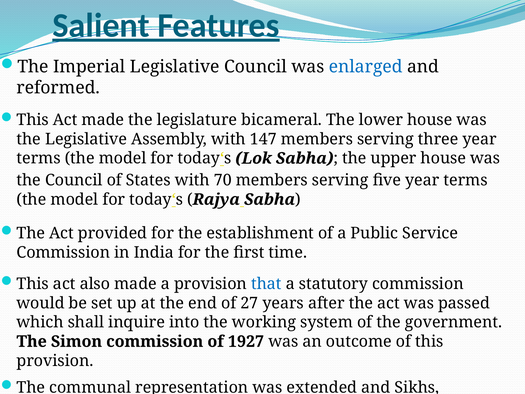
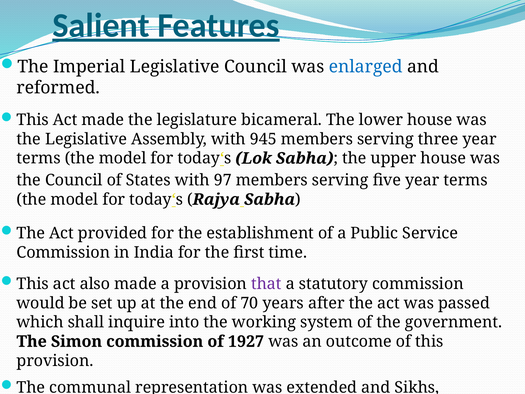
147: 147 -> 945 (263, 139)
70: 70 -> 97 (223, 180)
that colour: blue -> purple (266, 284)
27: 27 -> 70 (249, 303)
